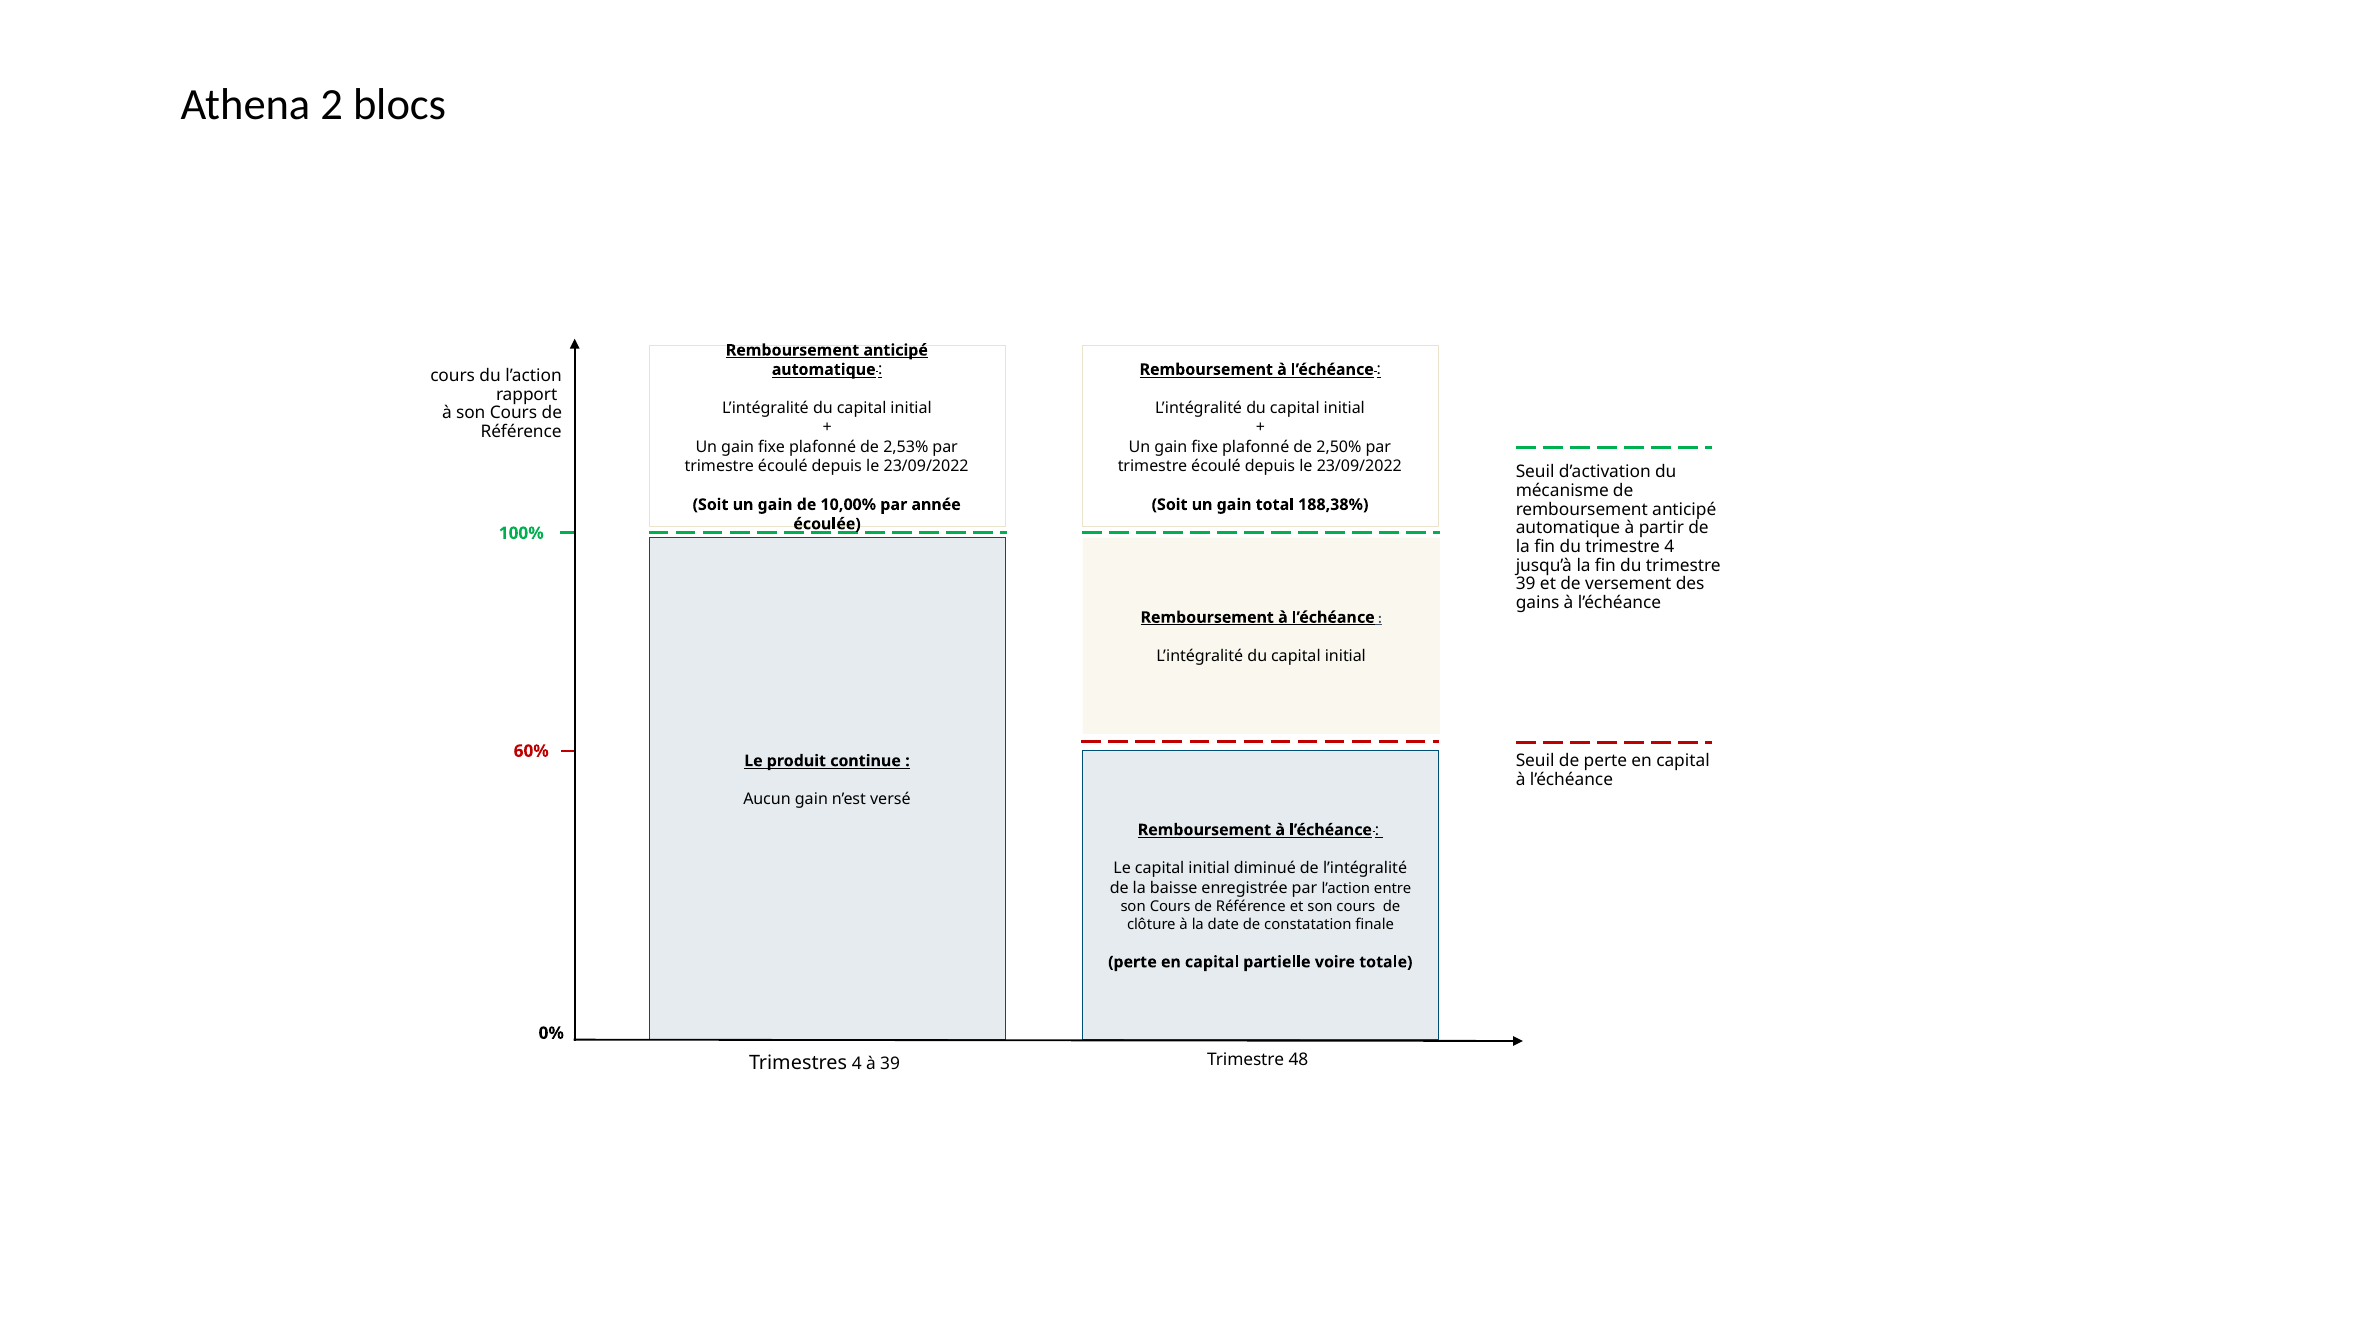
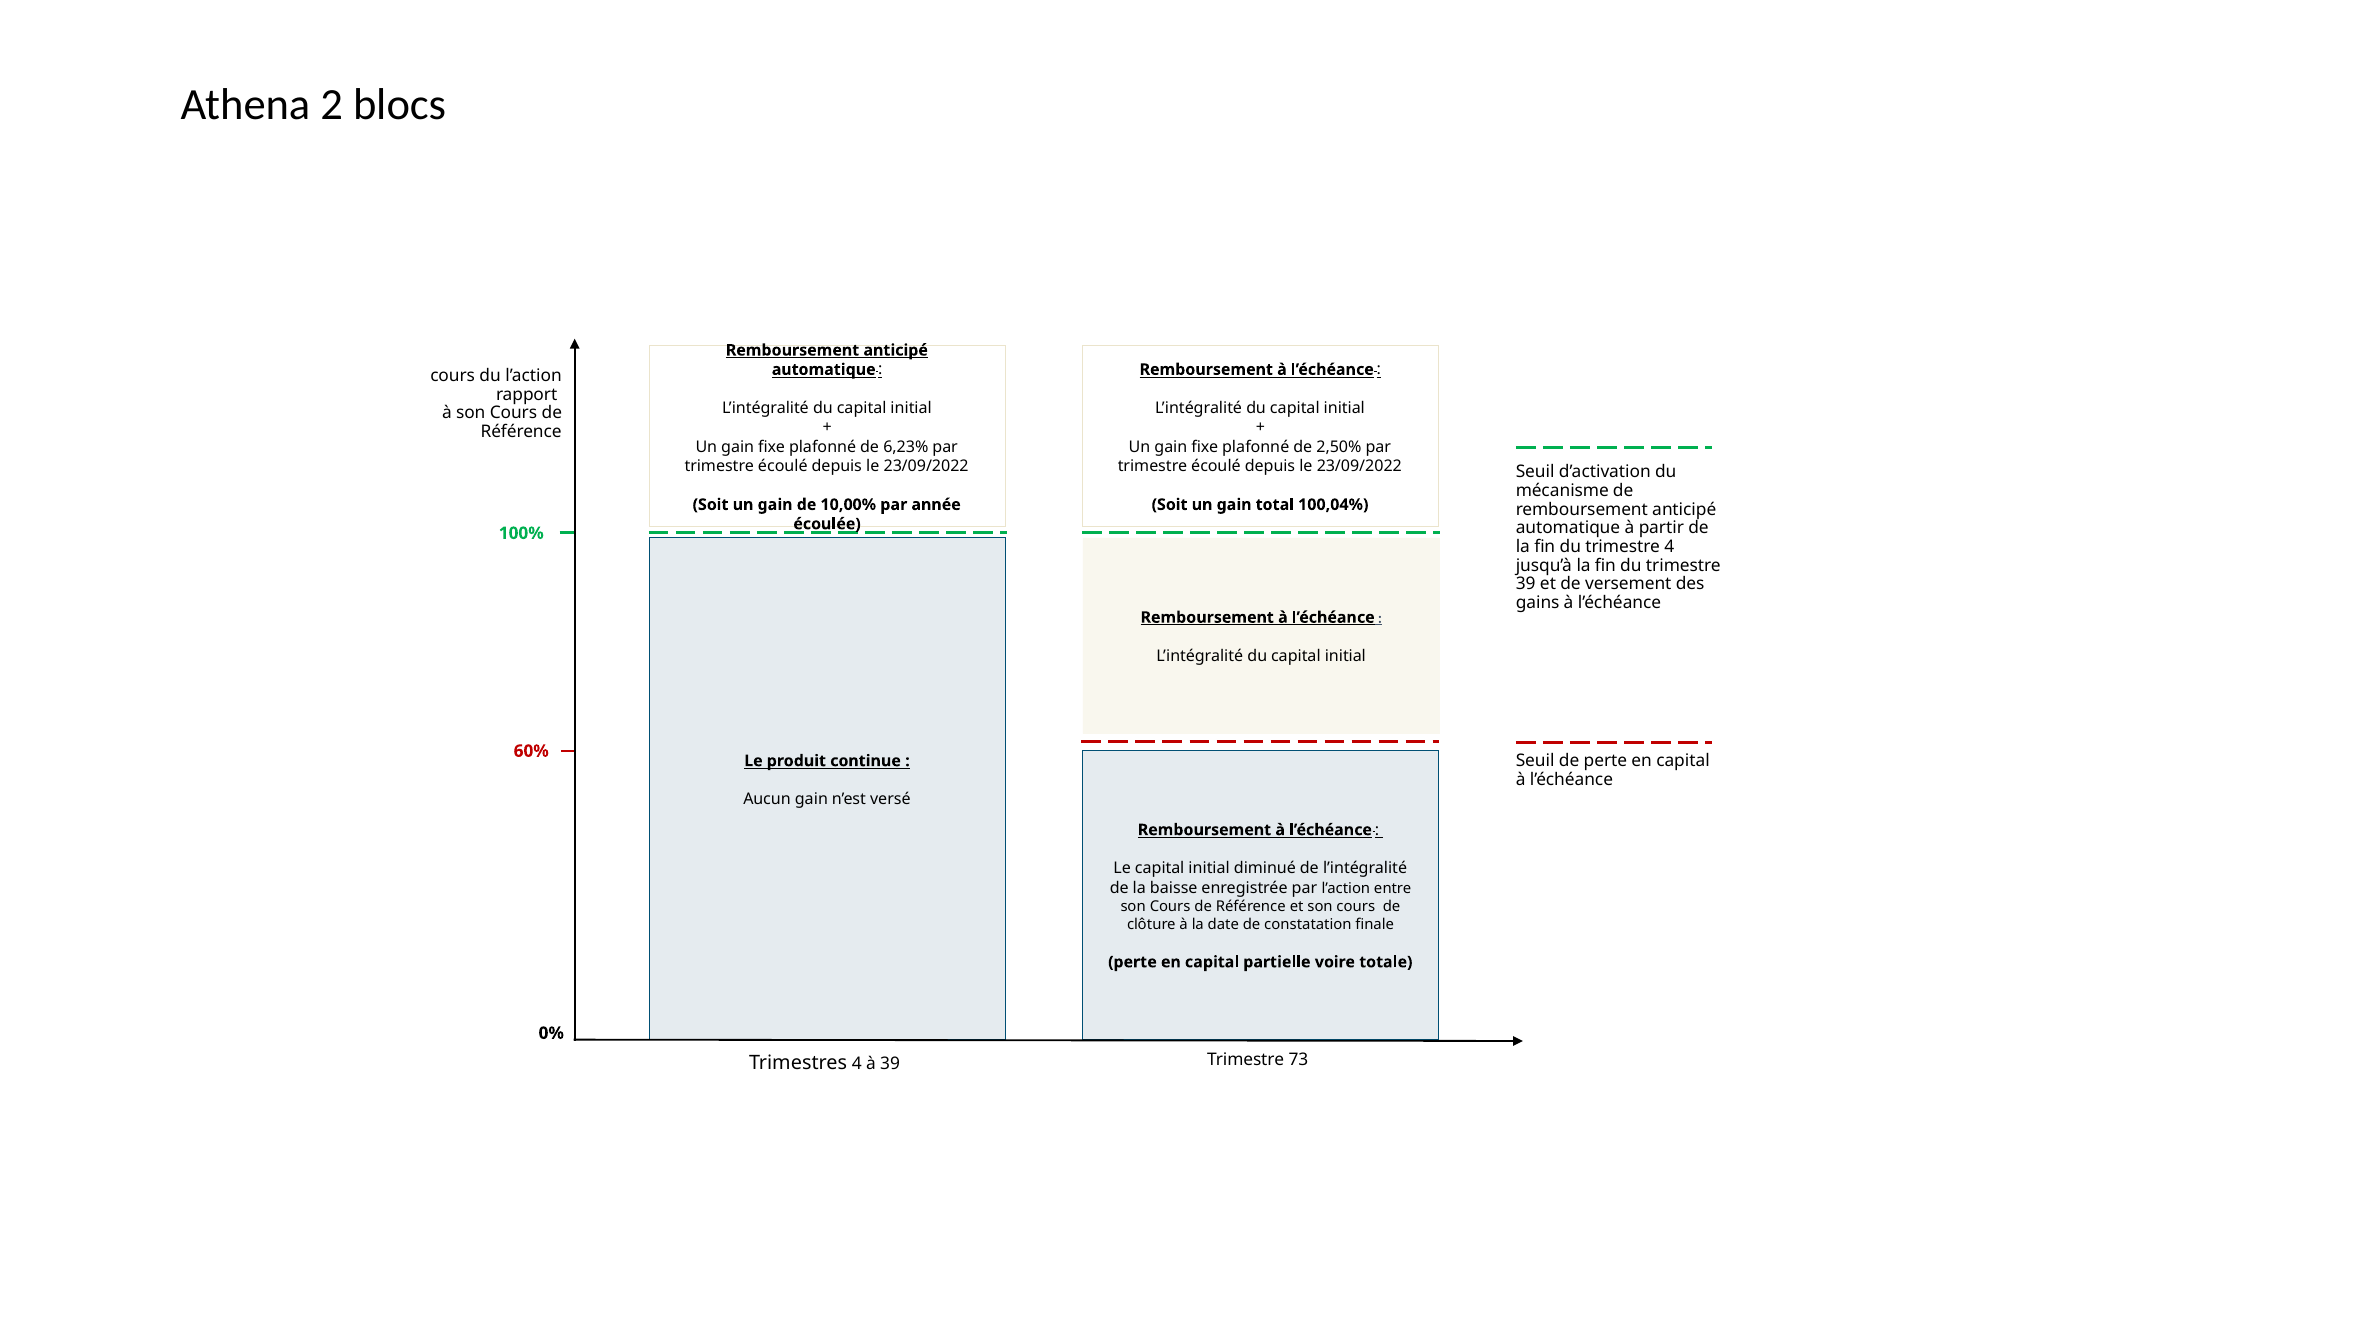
2,53%: 2,53% -> 6,23% (906, 447)
188,38%: 188,38% -> 100,04% (1333, 505)
48: 48 -> 73 (1298, 1060)
